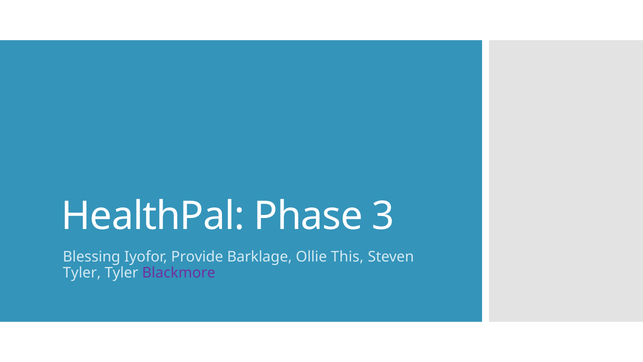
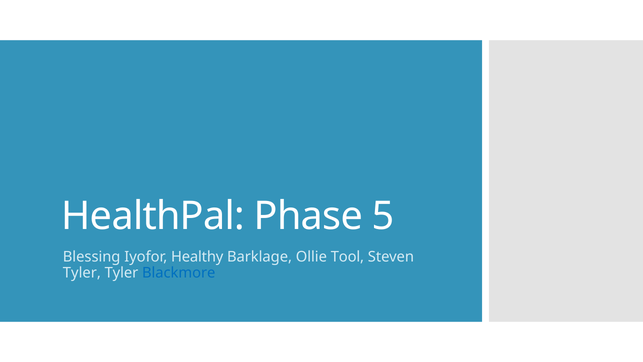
3: 3 -> 5 (383, 216)
Provide: Provide -> Healthy (197, 257)
This: This -> Tool (347, 257)
Blackmore colour: purple -> blue (179, 272)
